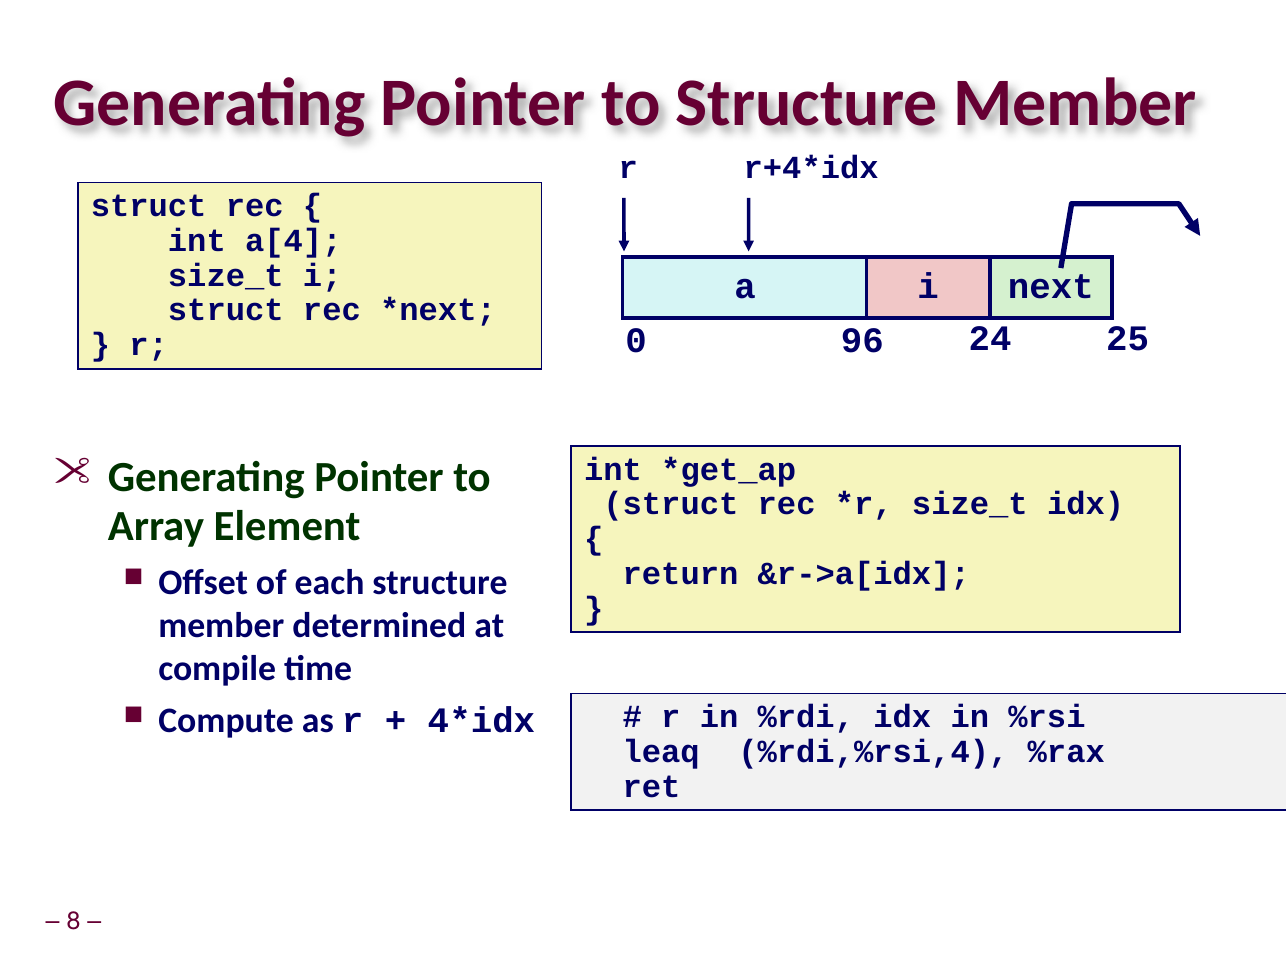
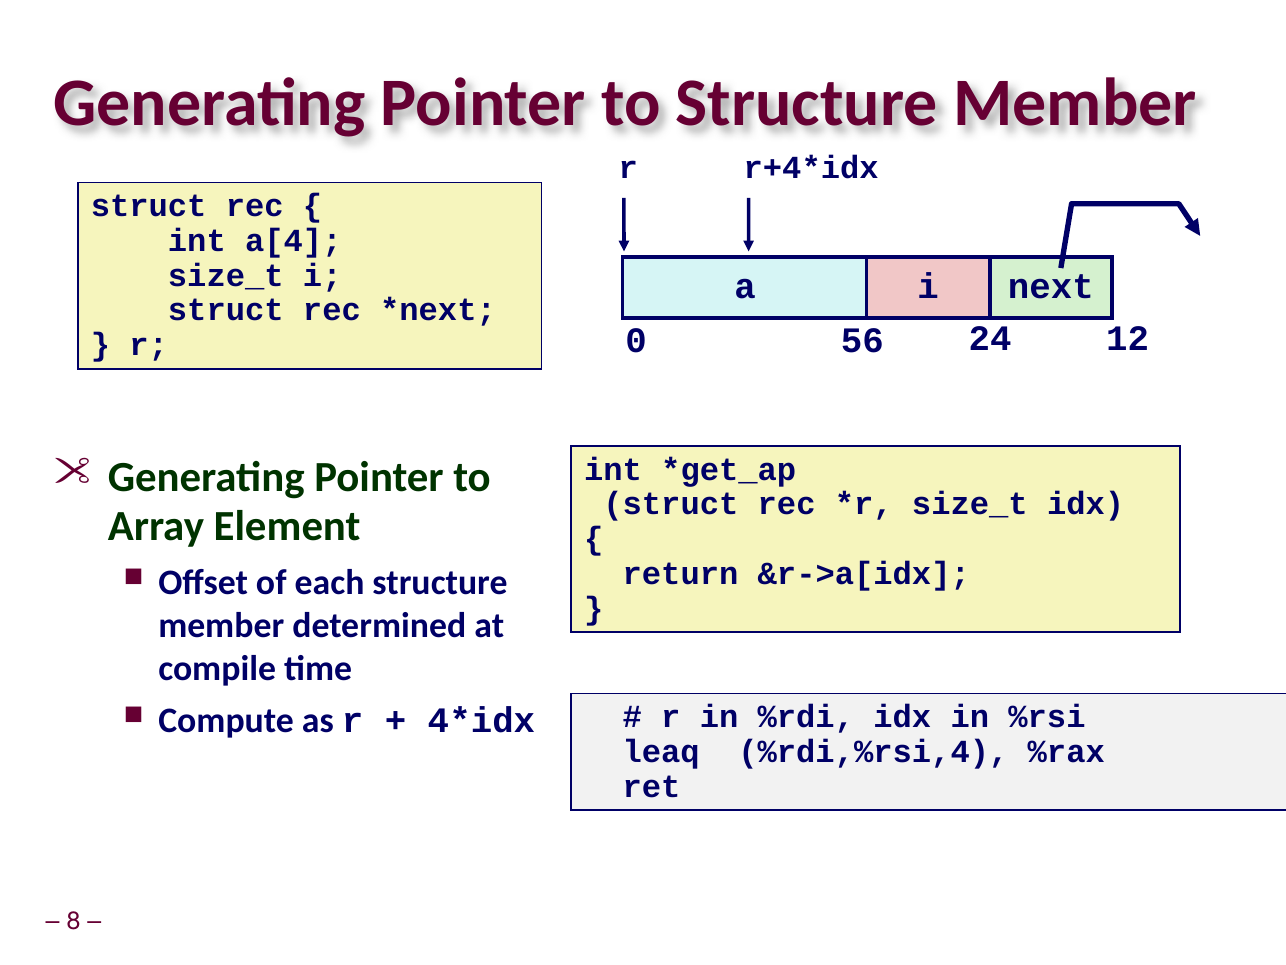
96: 96 -> 56 (862, 340)
25: 25 -> 12 (1128, 338)
